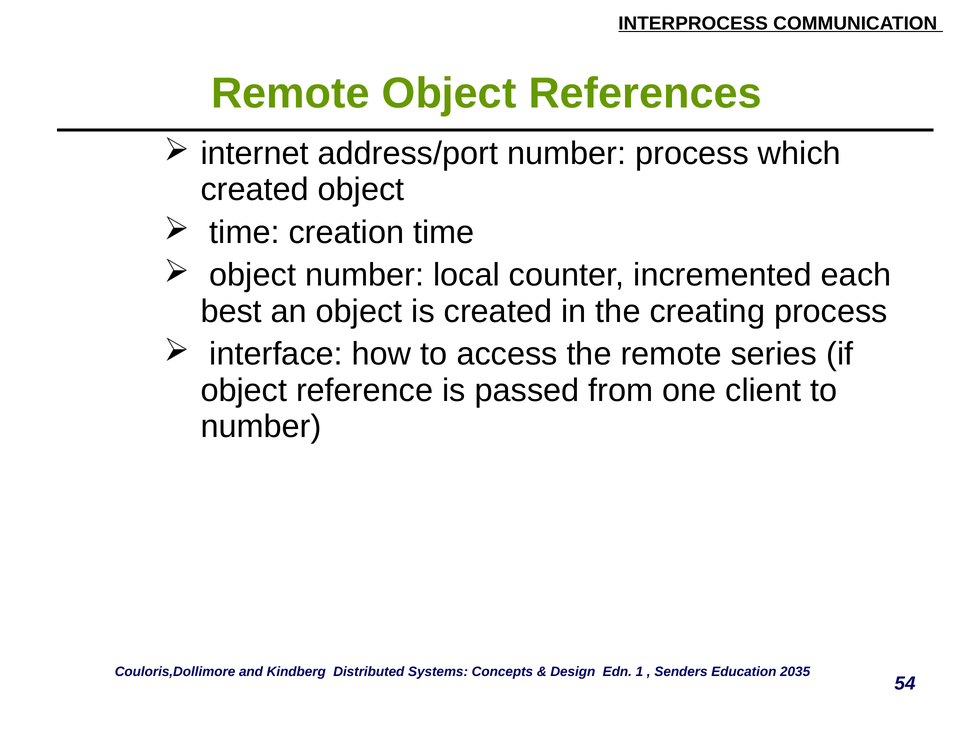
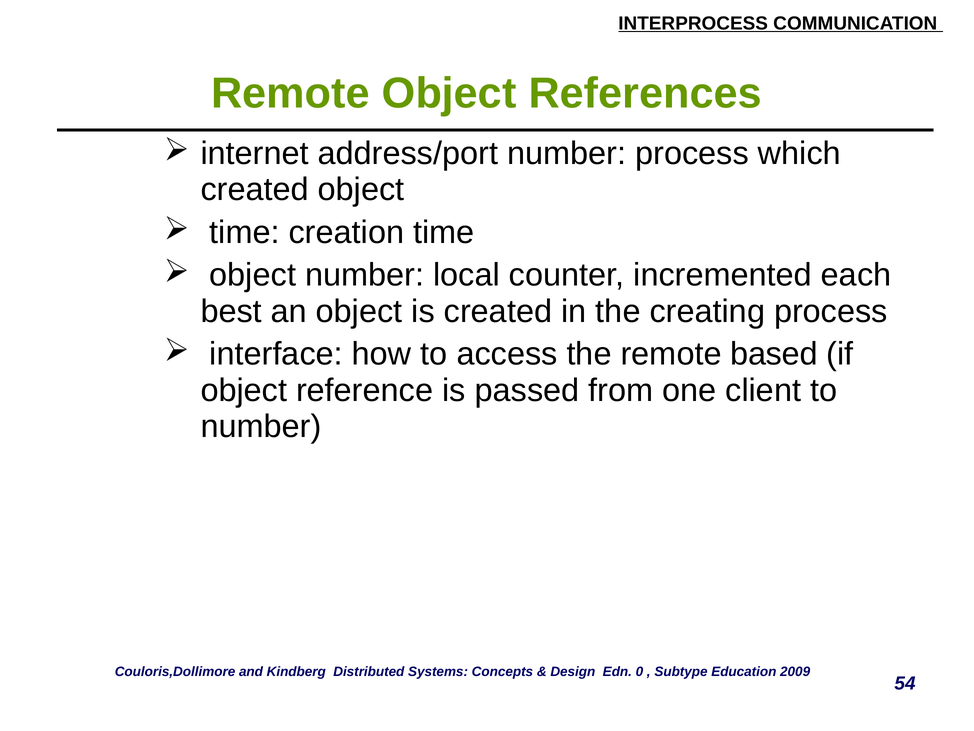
series: series -> based (774, 354)
1: 1 -> 0 (639, 671)
Senders: Senders -> Subtype (681, 671)
2035: 2035 -> 2009 (795, 671)
